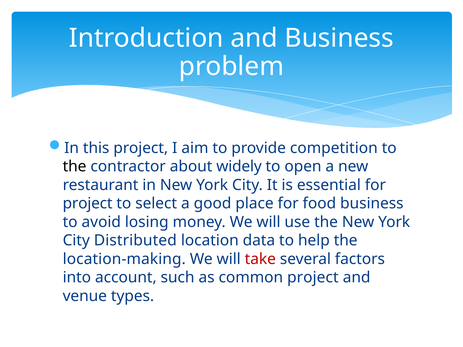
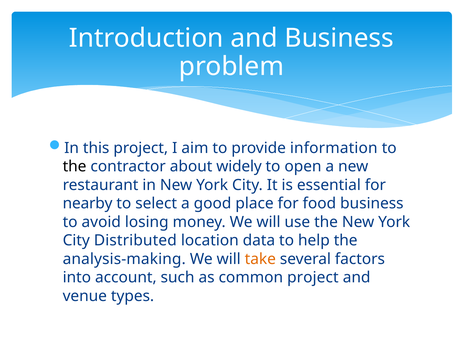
competition: competition -> information (334, 148)
project: project -> nearby (88, 204)
location-making: location-making -> analysis-making (124, 259)
take colour: red -> orange (260, 259)
